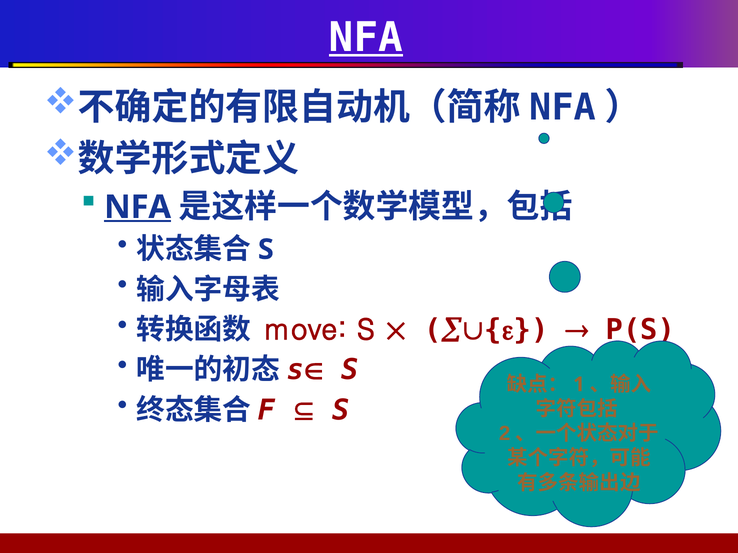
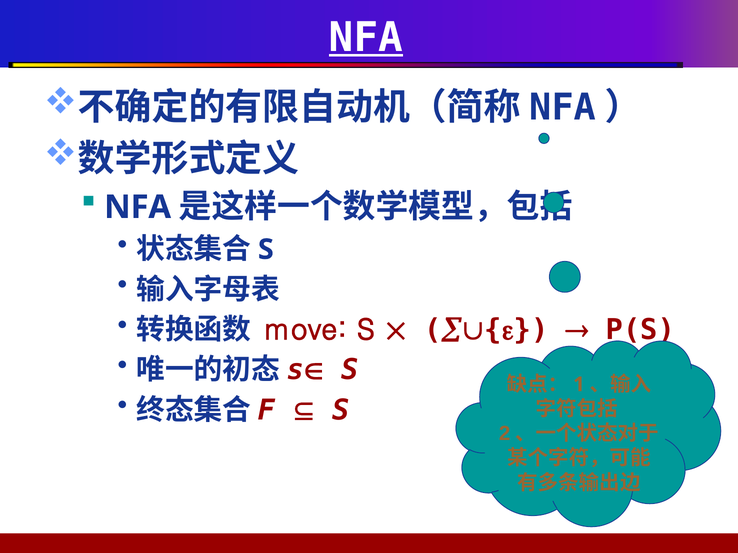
NFA underline: present -> none (138, 207)
